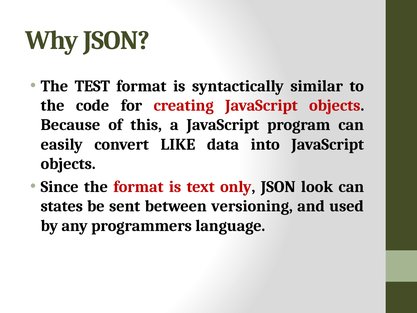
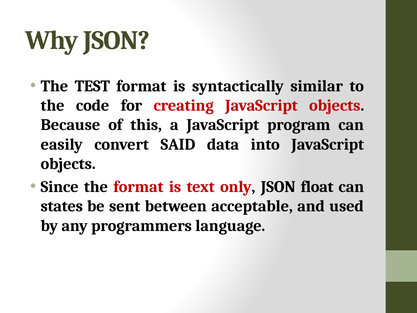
LIKE: LIKE -> SAID (178, 144)
look: look -> float (317, 187)
versioning: versioning -> acceptable (252, 206)
